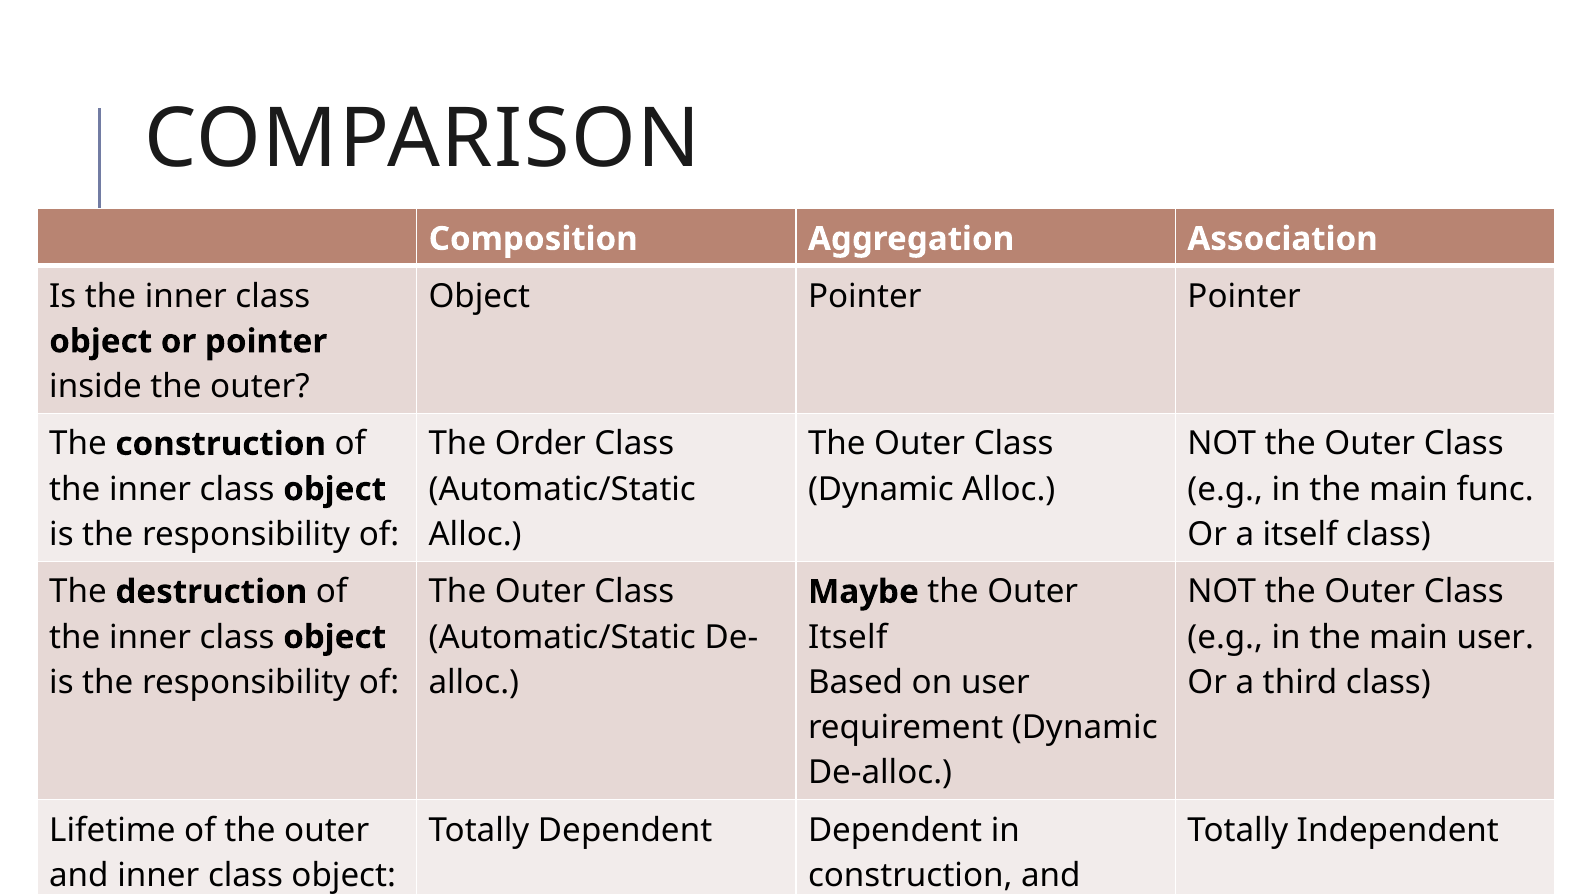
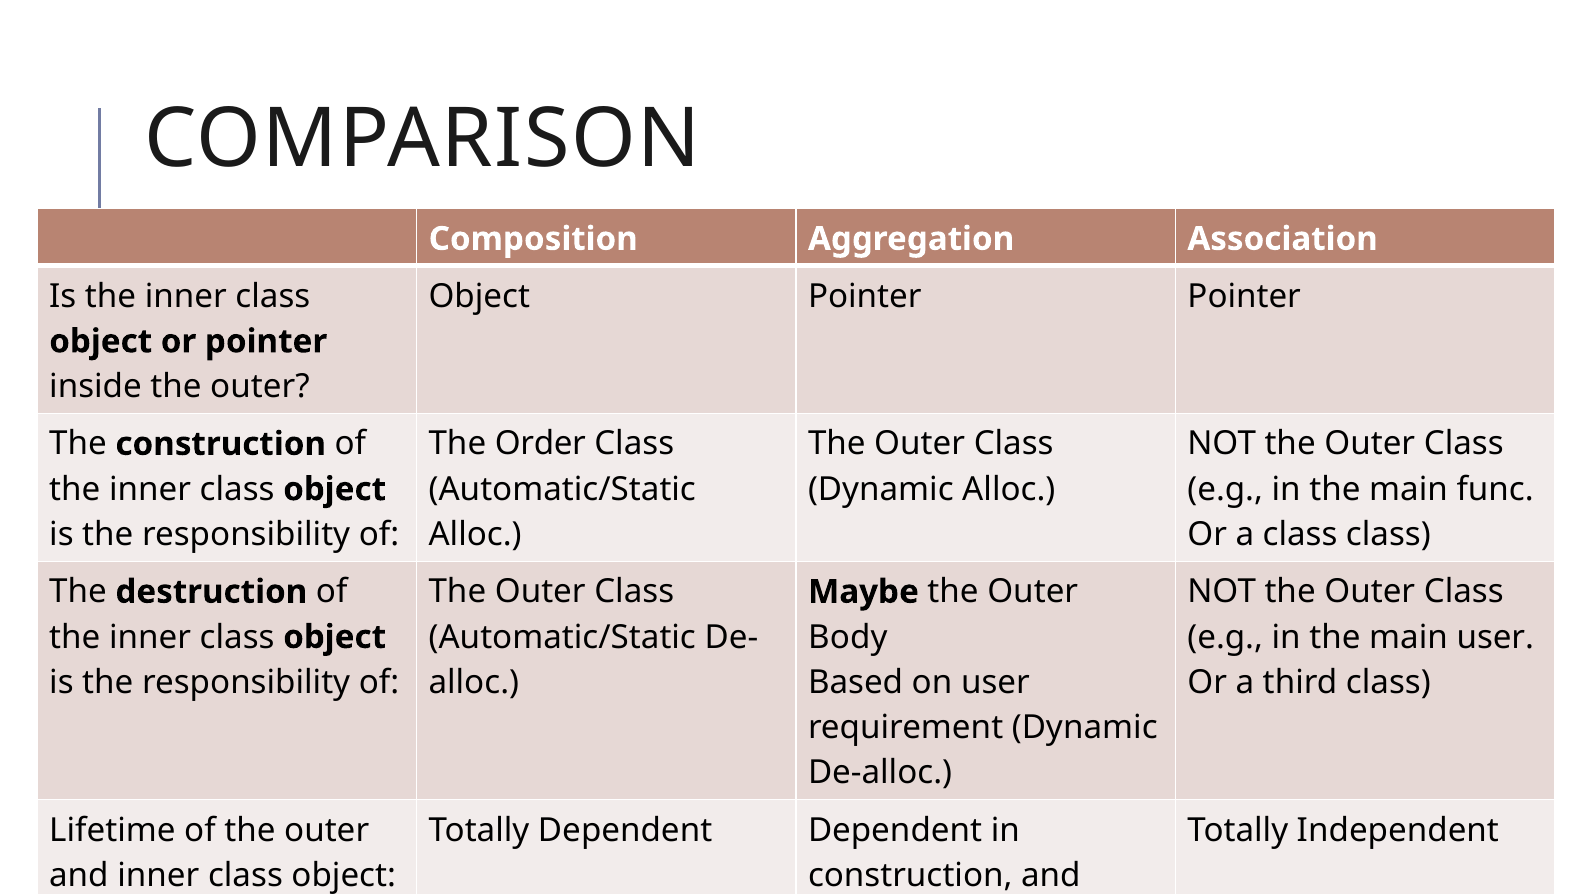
a itself: itself -> class (1300, 535)
Itself: Itself -> Body (848, 637)
